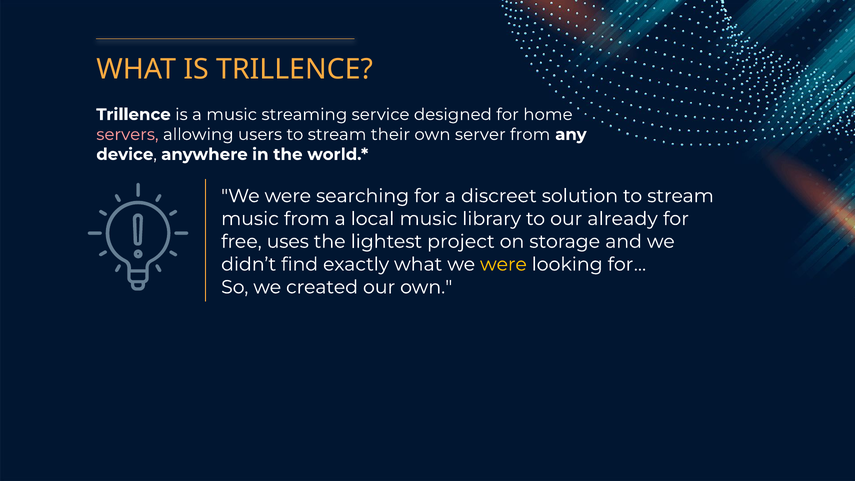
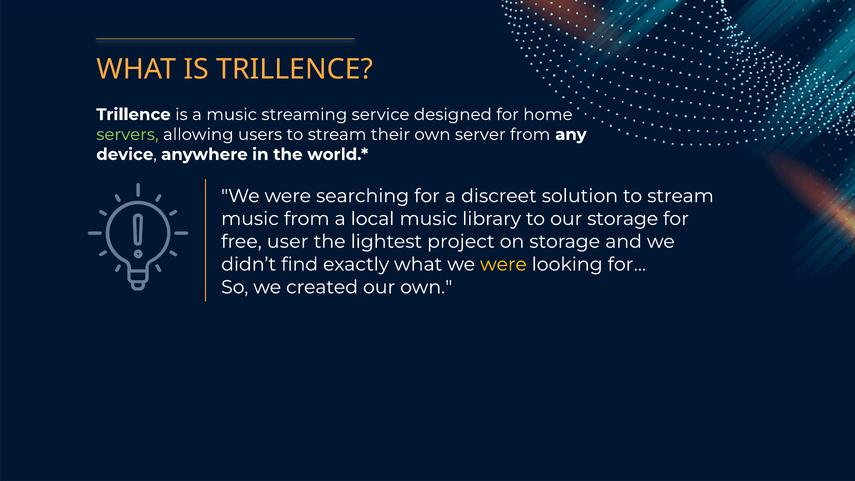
servers colour: pink -> light green (127, 134)
our already: already -> storage (623, 219)
uses: uses -> user (288, 242)
